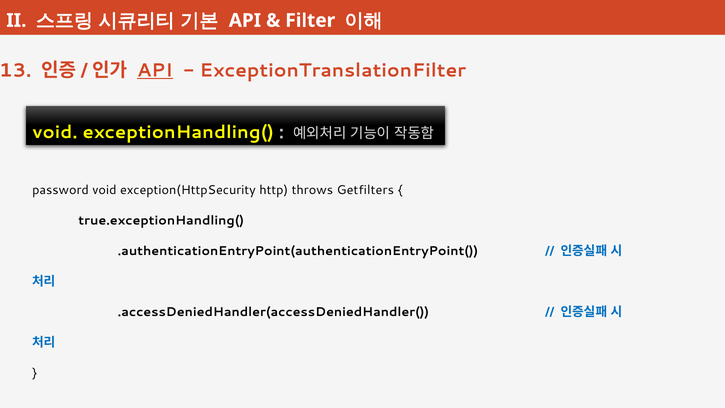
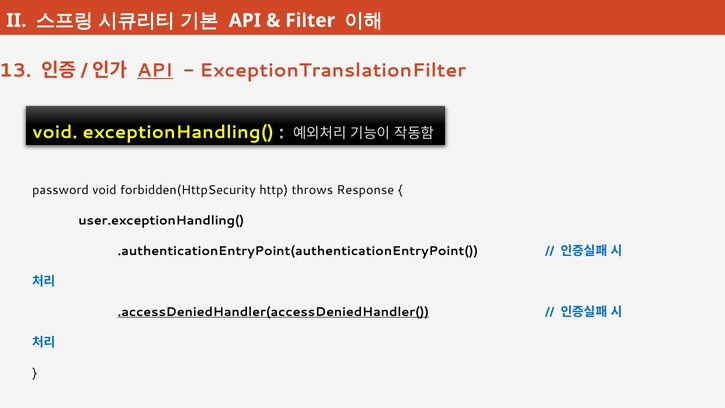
exception(HttpSecurity: exception(HttpSecurity -> forbidden(HttpSecurity (188, 190)
Getfilters: Getfilters -> Response (365, 190)
true.exceptionHandling(: true.exceptionHandling( -> user.exceptionHandling( (161, 220)
.accessDeniedHandler(accessDeniedHandler( underline: none -> present (273, 312)
